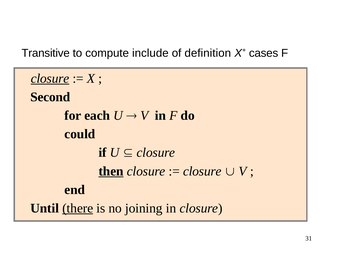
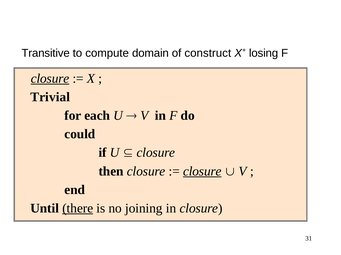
include: include -> domain (150, 53)
definition: definition -> construct (208, 53)
cases: cases -> losing (264, 53)
Second: Second -> Trivial (50, 97)
then underline: present -> none (111, 172)
closure underline: none -> present (202, 172)
